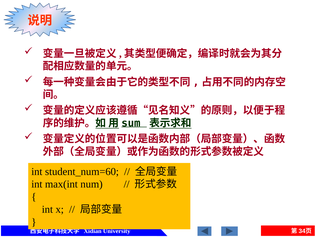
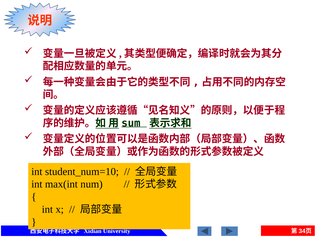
student_num=60: student_num=60 -> student_num=10 (82, 172)
